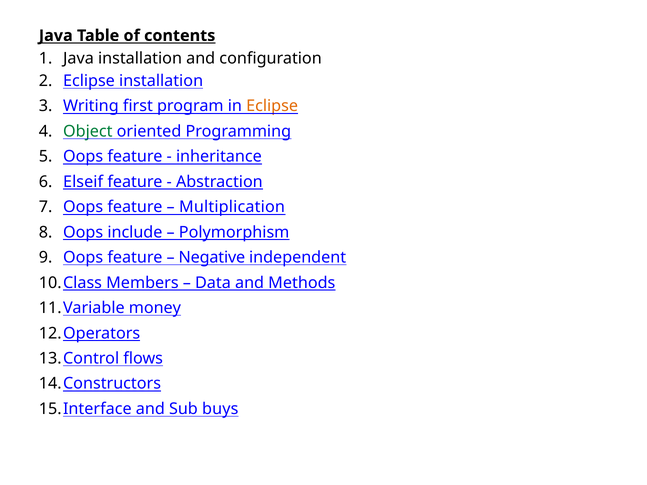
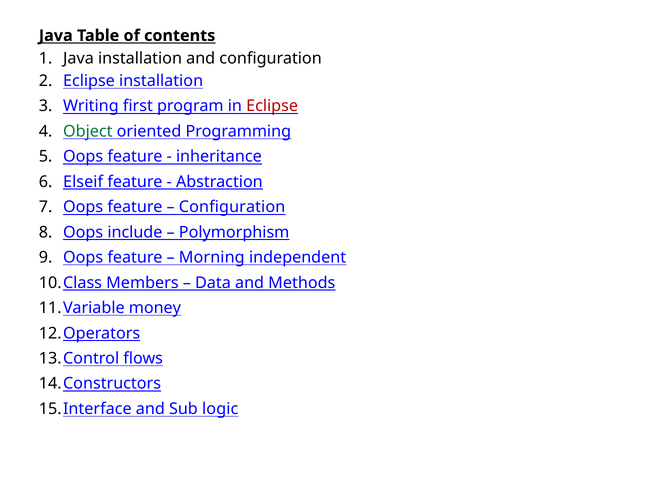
Eclipse colour: orange -> red (272, 106)
Multiplication: Multiplication -> Configuration (232, 207)
Negative: Negative -> Morning (212, 258)
buys: buys -> logic (220, 409)
